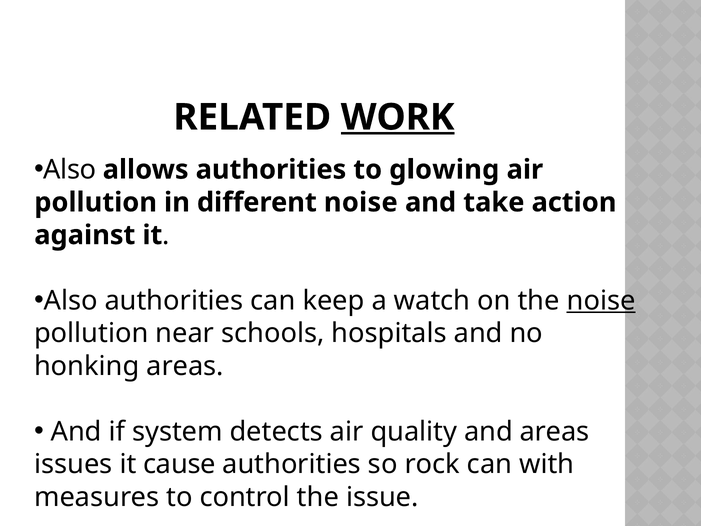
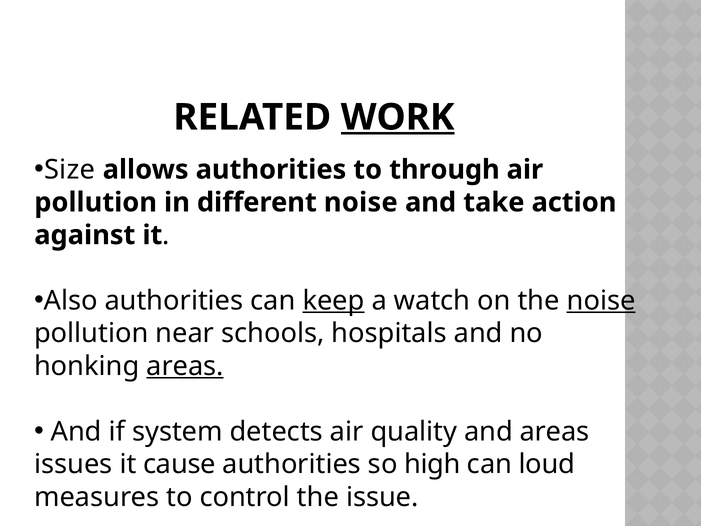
Also: Also -> Size (70, 170)
glowing: glowing -> through (444, 170)
keep underline: none -> present (334, 300)
areas underline: none -> present (185, 366)
rock: rock -> high (432, 464)
with: with -> loud (547, 464)
